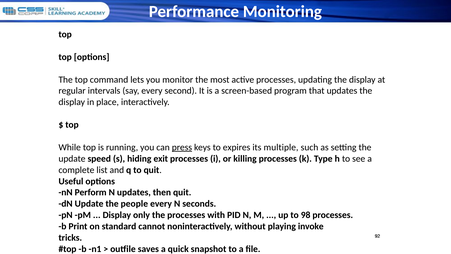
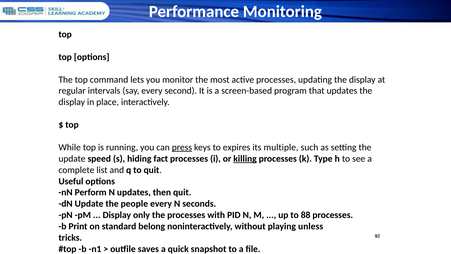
exit: exit -> fact (161, 158)
killing underline: none -> present (245, 158)
98: 98 -> 88 (306, 215)
cannot: cannot -> belong (152, 226)
invoke: invoke -> unless (311, 226)
